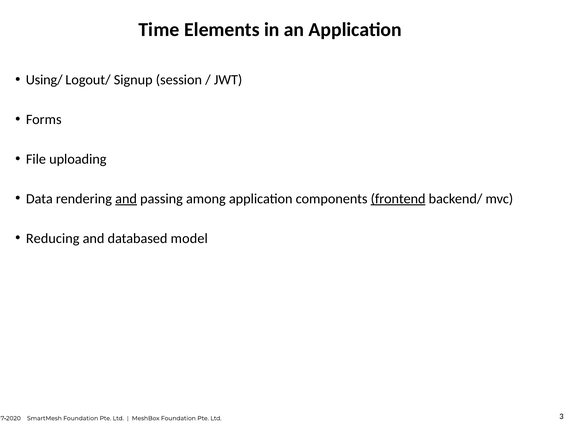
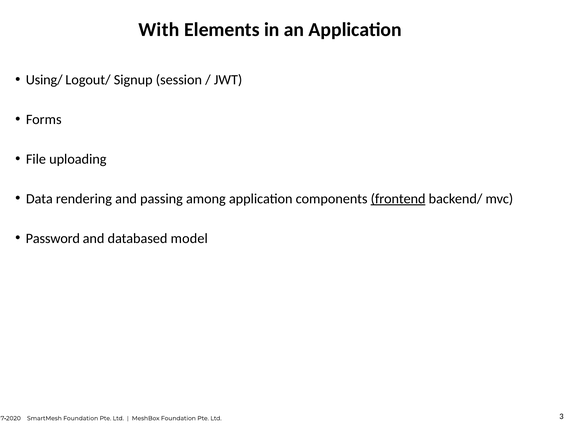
Time: Time -> With (159, 30)
and underline: present -> none (126, 199)
Reducing: Reducing -> Password (53, 238)
